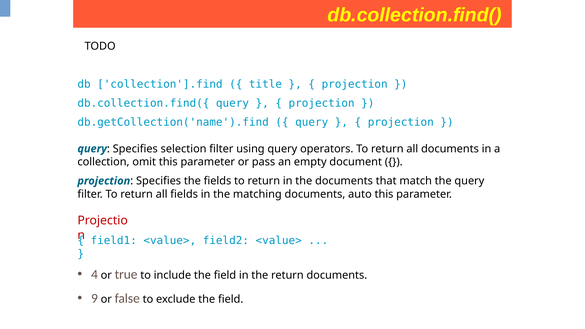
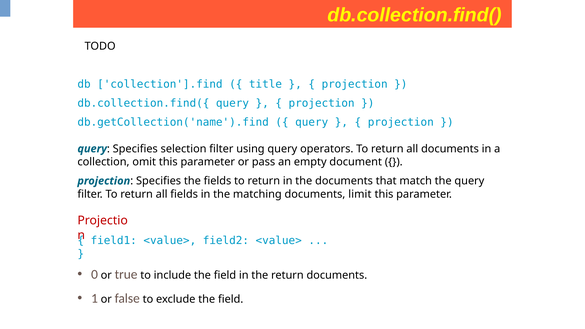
auto: auto -> limit (360, 194)
4: 4 -> 0 (95, 275)
9: 9 -> 1 (95, 299)
